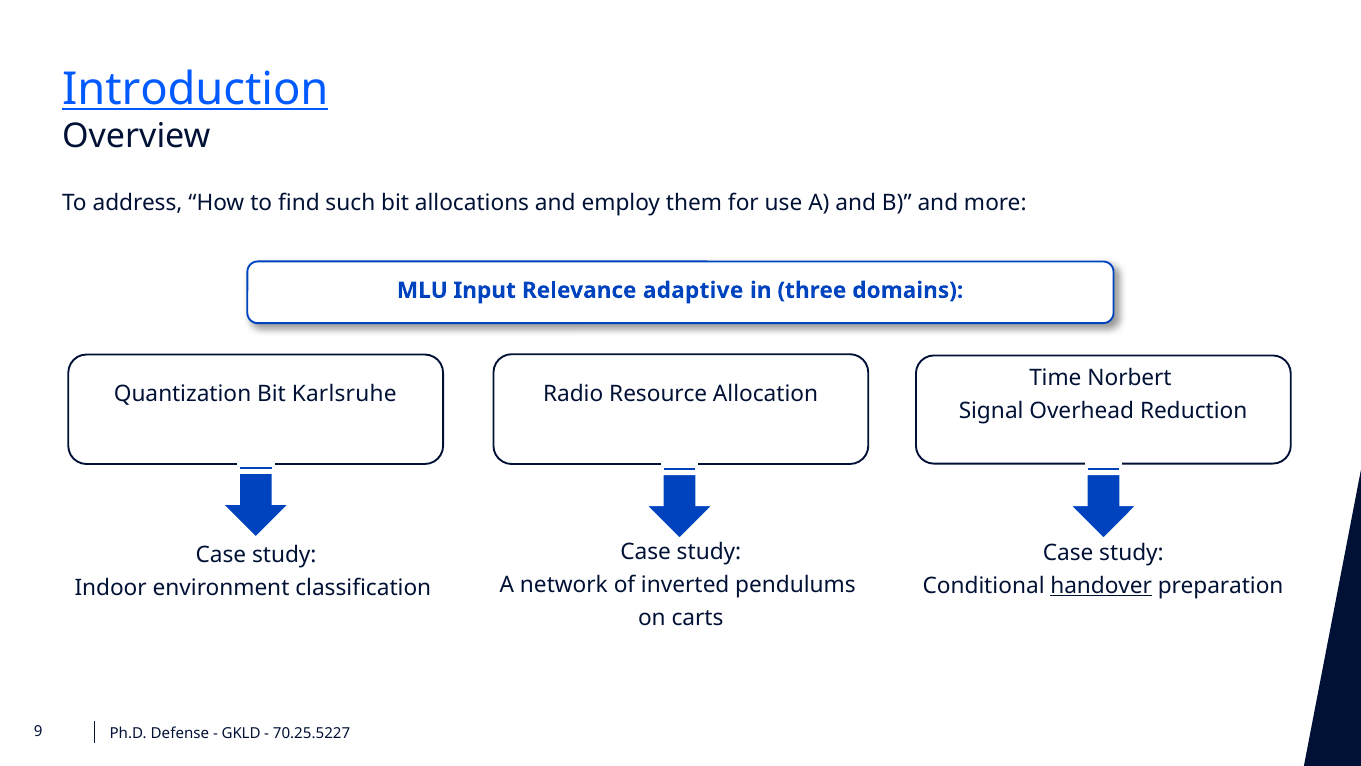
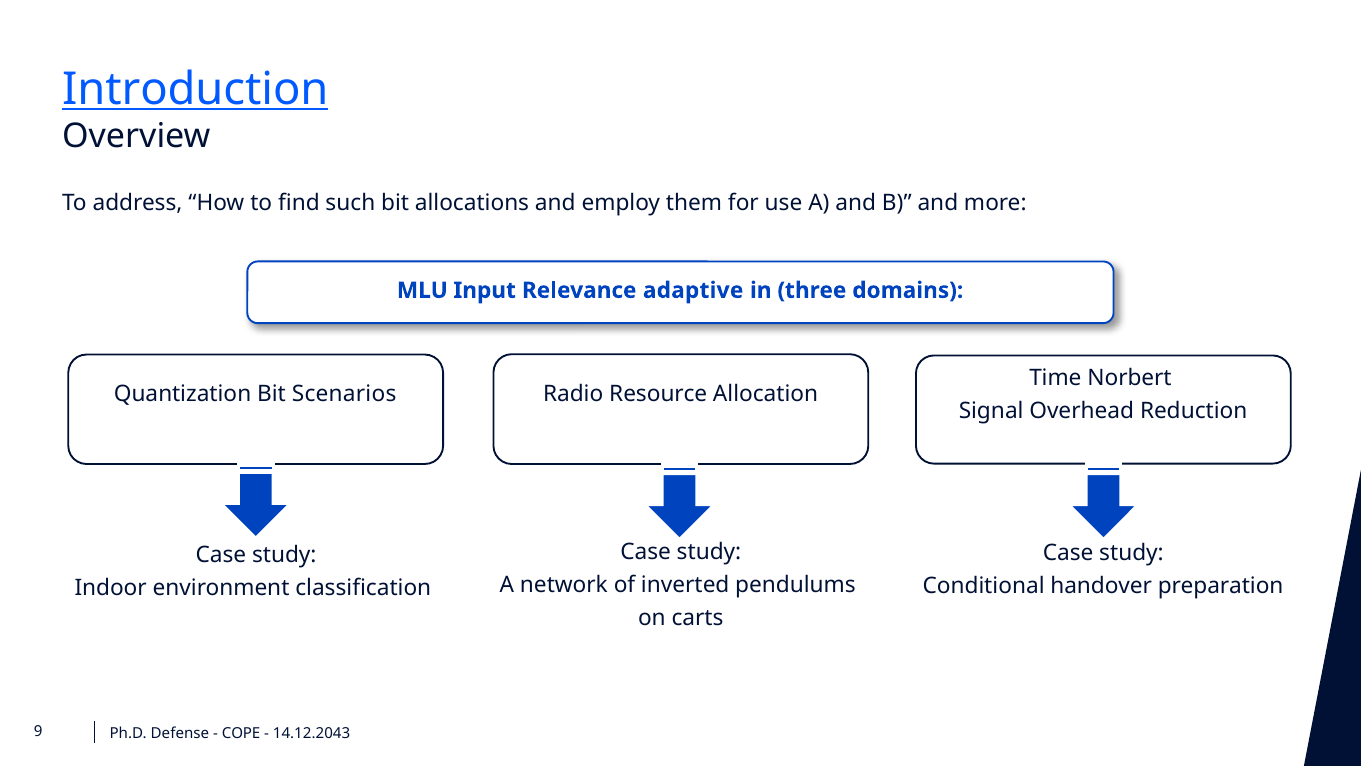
Karlsruhe: Karlsruhe -> Scenarios (344, 394)
handover underline: present -> none (1101, 586)
GKLD: GKLD -> COPE (241, 733)
70.25.5227: 70.25.5227 -> 14.12.2043 (312, 733)
